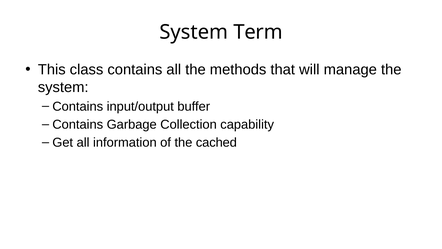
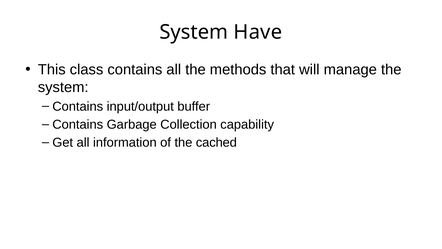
Term: Term -> Have (258, 32)
